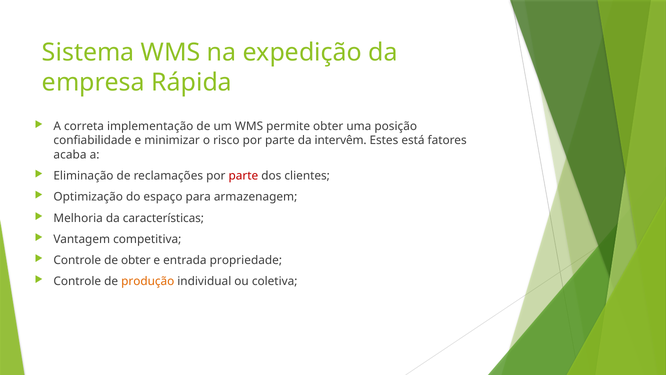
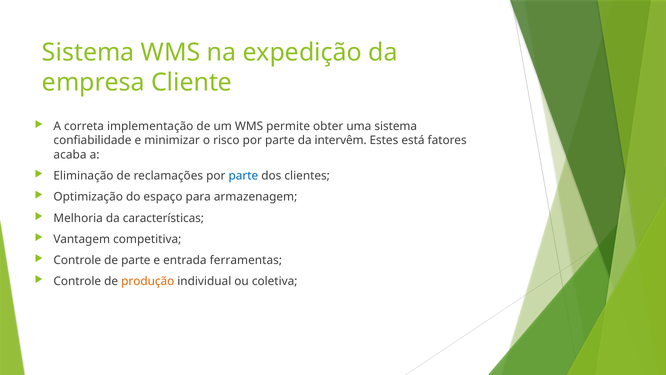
Rápida: Rápida -> Cliente (192, 82)
uma posição: posição -> sistema (396, 126)
parte colour: red -> blue (243, 176)
de obter: obter -> parte (136, 260)
propriedade: propriedade -> ferramentas (246, 260)
